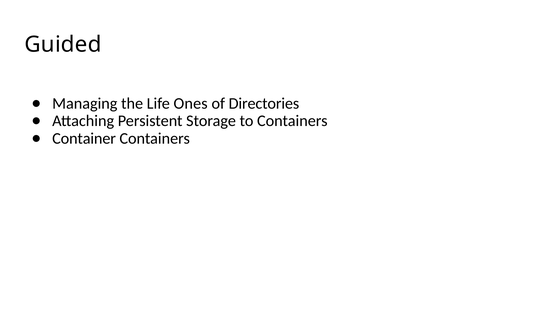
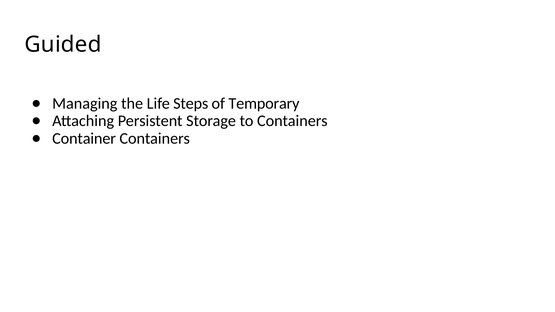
Ones: Ones -> Steps (191, 104)
Directories: Directories -> Temporary (264, 104)
